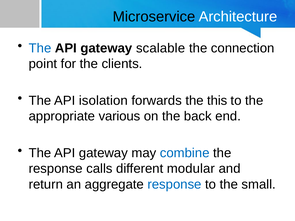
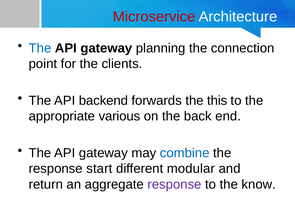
Microservice colour: black -> red (154, 17)
scalable: scalable -> planning (161, 48)
isolation: isolation -> backend (103, 101)
calls: calls -> start (99, 169)
response colour: blue -> purple (174, 185)
small: small -> know (259, 185)
